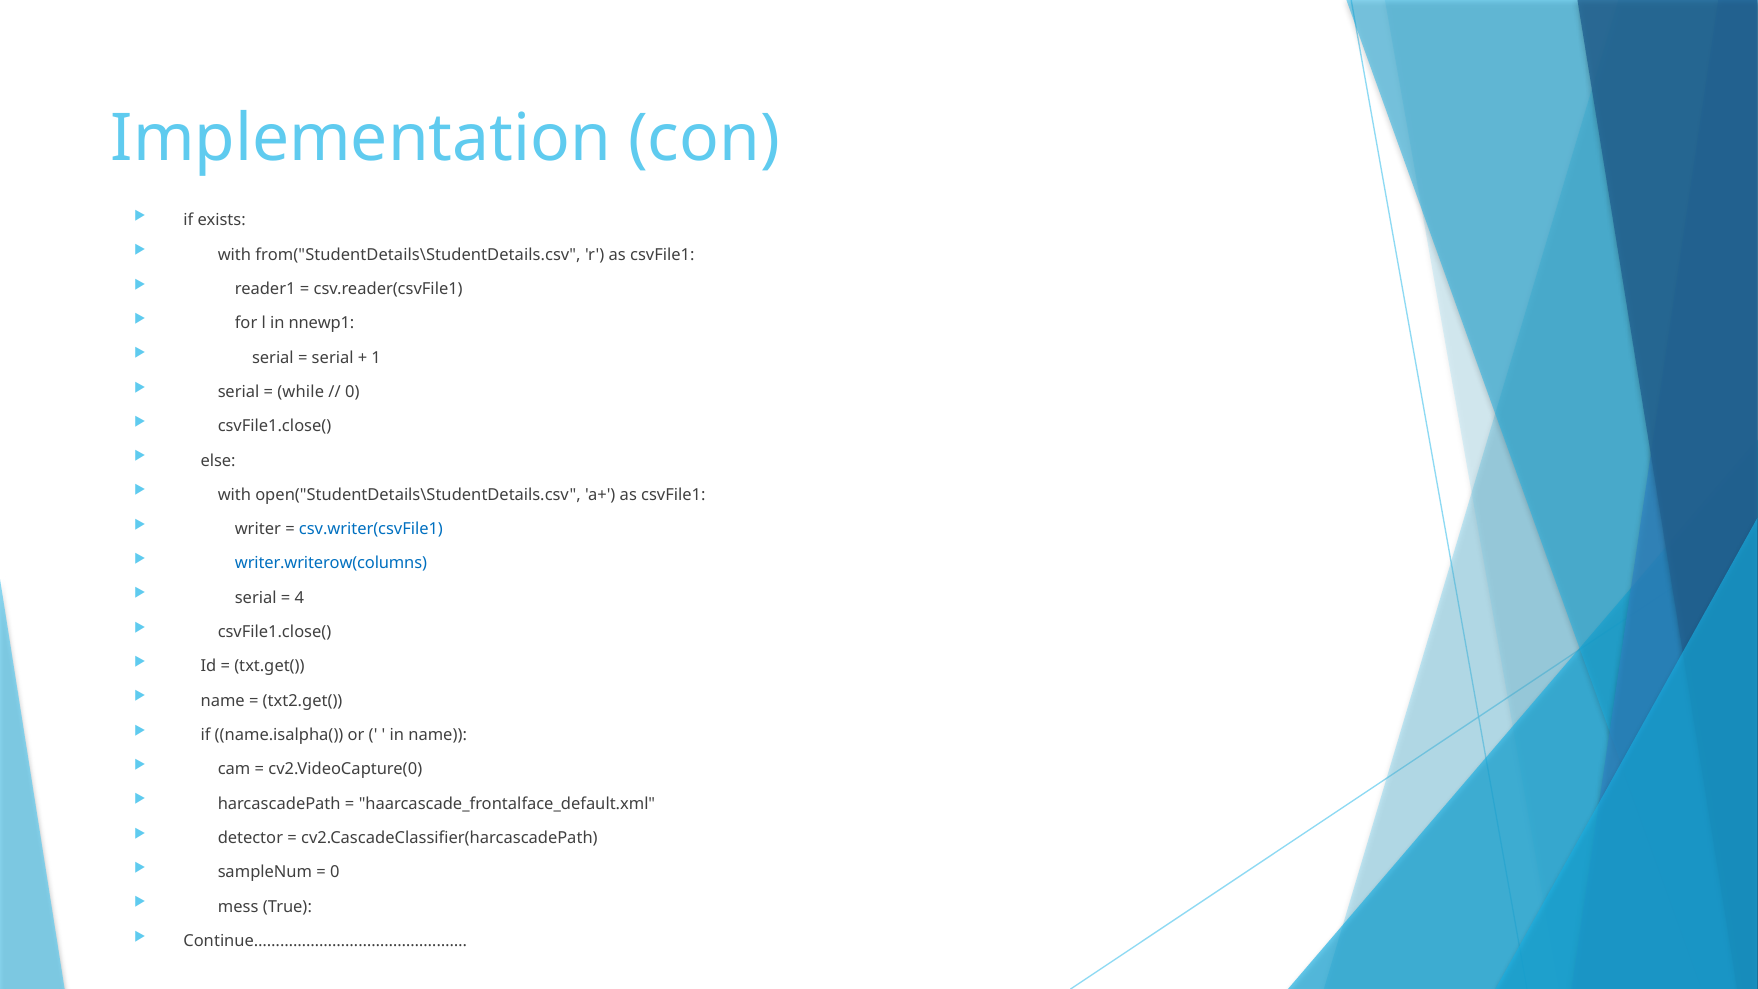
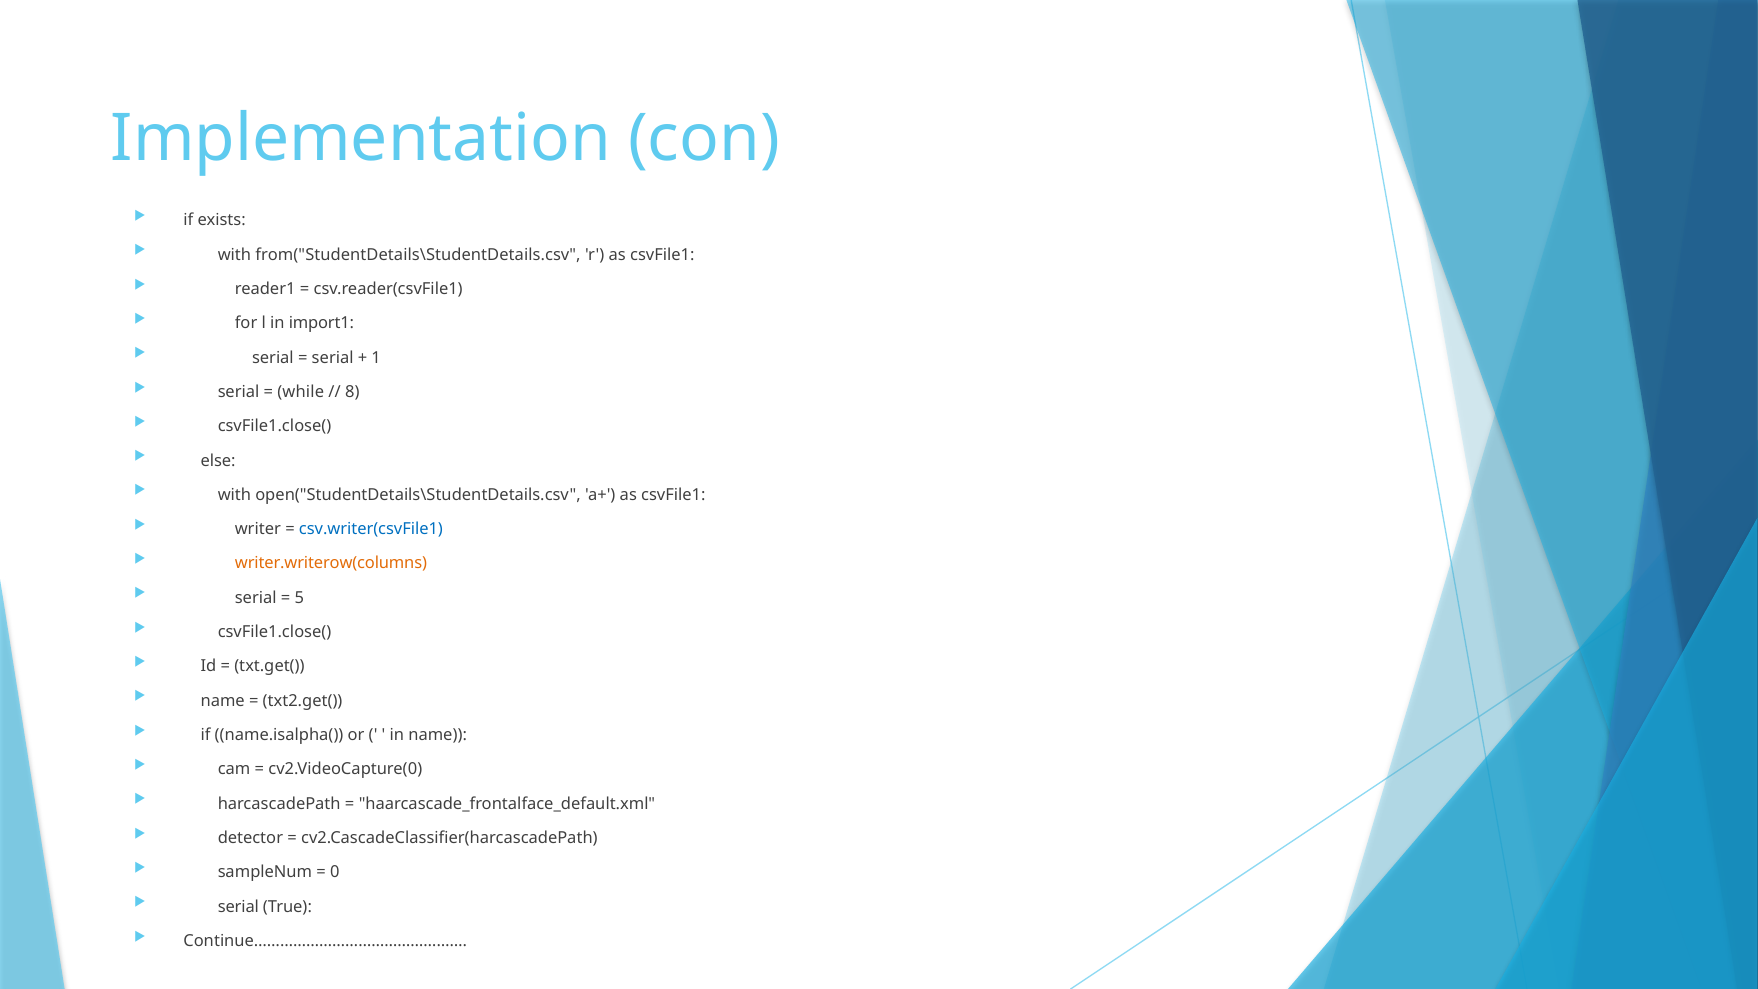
nnewp1: nnewp1 -> import1 (321, 323)
0: 0 -> 8 (352, 392)
writer.writerow(columns colour: blue -> orange (331, 563)
4: 4 -> 5 (299, 598)
mess: mess -> serial (238, 907)
